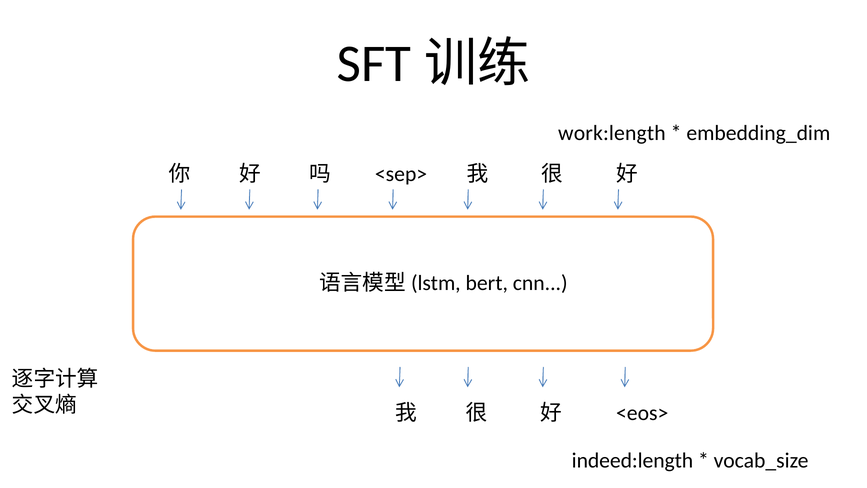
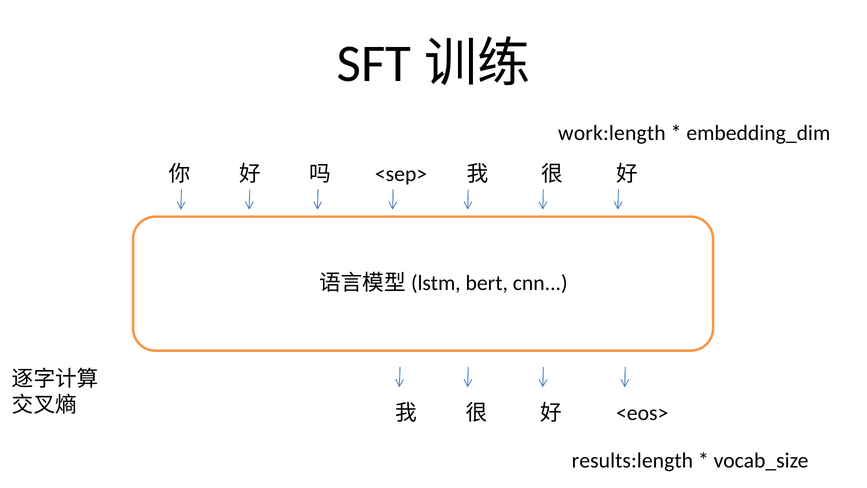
indeed:length: indeed:length -> results:length (632, 461)
